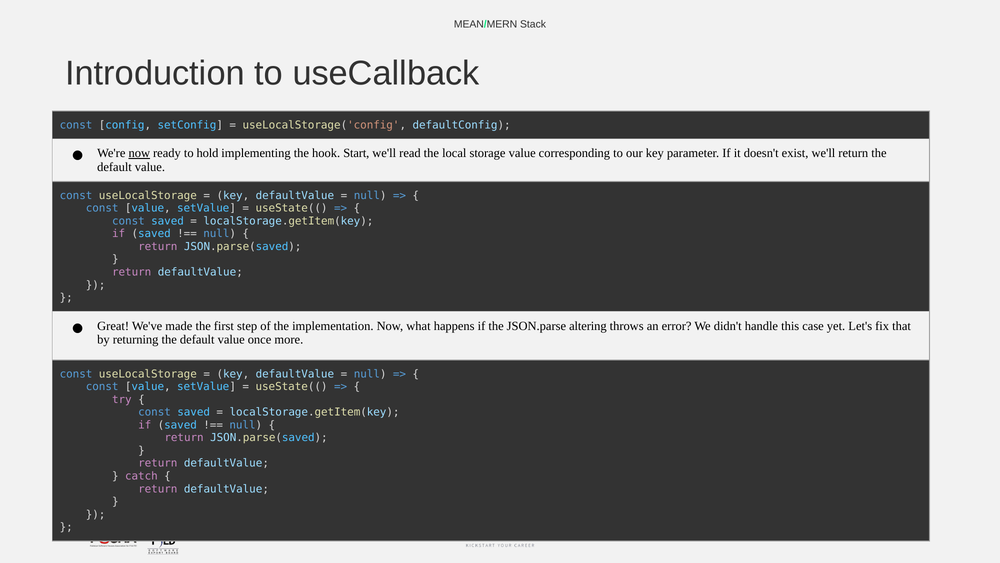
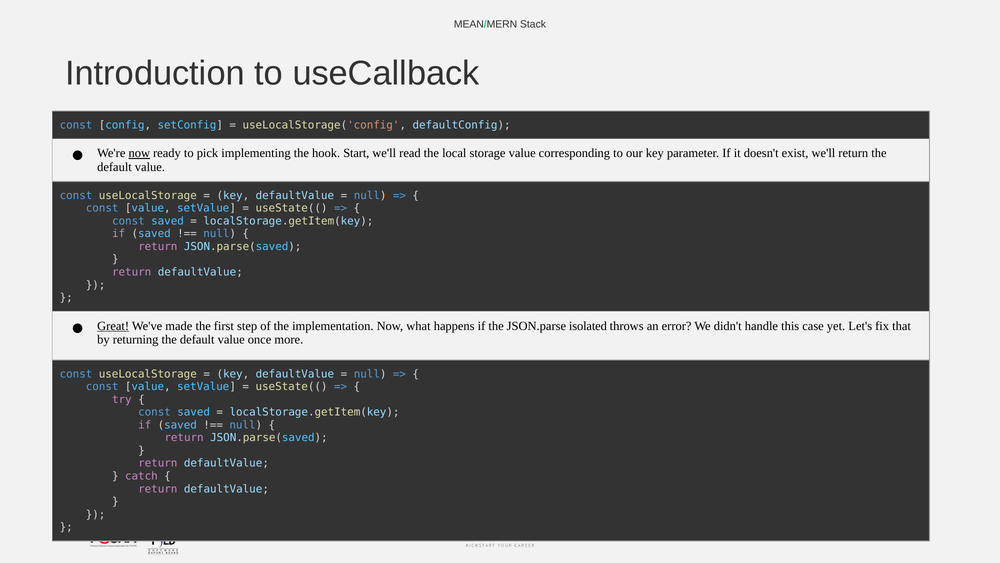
hold: hold -> pick (207, 153)
Great underline: none -> present (113, 326)
altering: altering -> isolated (588, 326)
